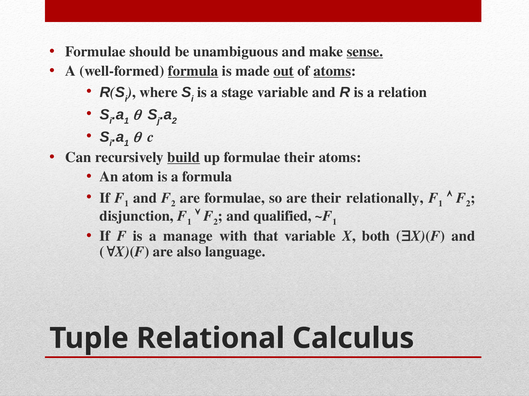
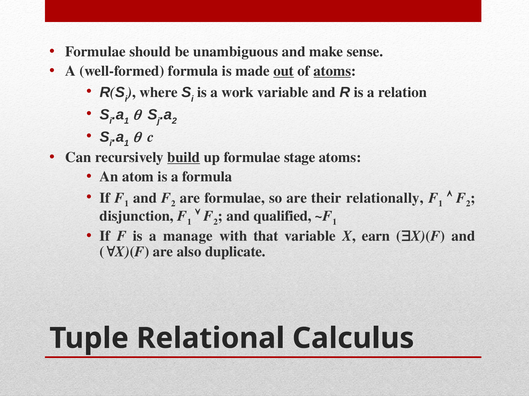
sense underline: present -> none (365, 52)
formula underline: present -> none (193, 71)
stage: stage -> work (238, 93)
formulae their: their -> stage (300, 158)
both: both -> earn (376, 236)
language: language -> duplicate (235, 252)
